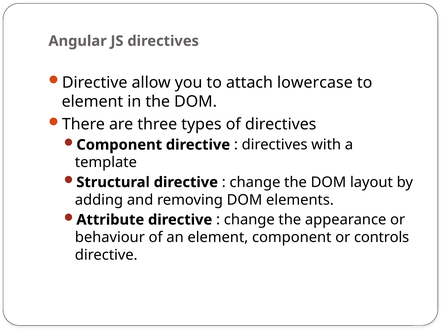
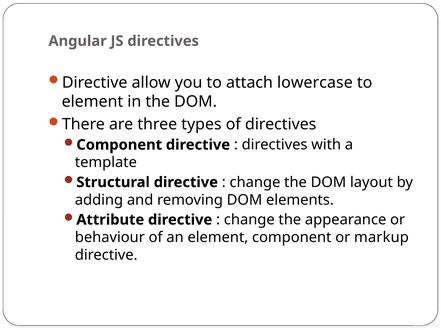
controls: controls -> markup (381, 238)
